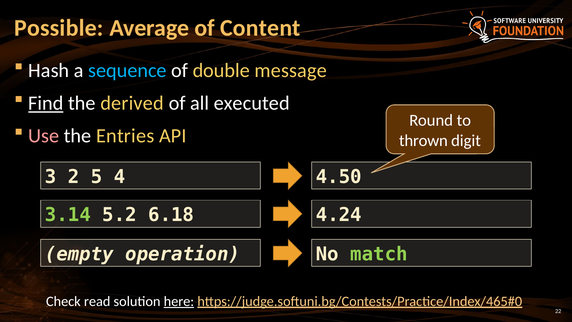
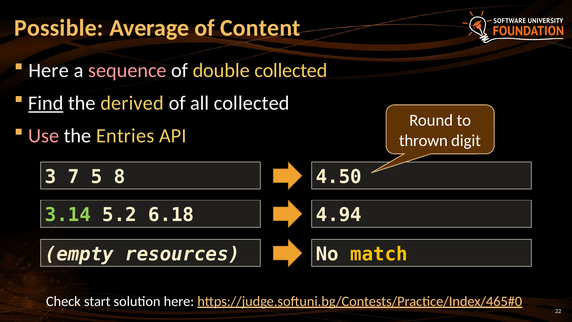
Hash: Hash -> Here (49, 70)
sequence colour: light blue -> pink (127, 70)
double message: message -> collected (291, 70)
all executed: executed -> collected (252, 103)
2: 2 -> 7 (74, 177)
4: 4 -> 8 (120, 177)
4.24: 4.24 -> 4.94 (339, 215)
operation: operation -> resources (183, 254)
match colour: light green -> yellow (379, 254)
read: read -> start (97, 301)
here underline: present -> none (179, 301)
